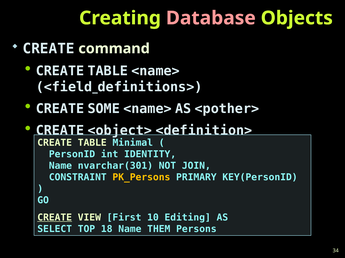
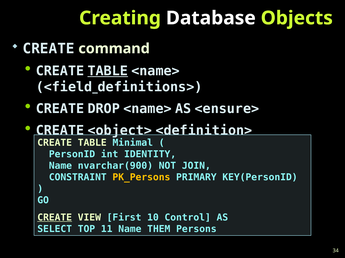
Database colour: pink -> white (211, 18)
TABLE underline: none -> present (108, 71)
SOME: SOME -> DROP (104, 109)
<pother>: <pother> -> <ensure> (227, 109)
nvarchar(301: nvarchar(301 -> nvarchar(900 (115, 166)
Editing: Editing -> Control (188, 218)
18: 18 -> 11 (107, 230)
